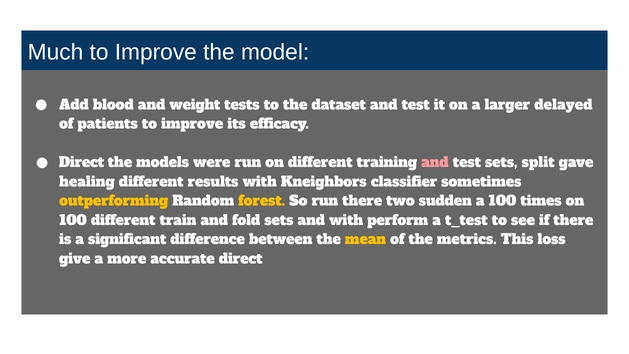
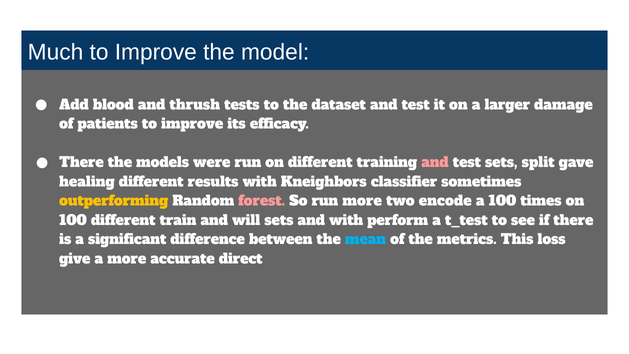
weight: weight -> thrush (195, 105)
delayed: delayed -> damage (563, 105)
Direct: Direct -> There (81, 163)
forest colour: yellow -> pink (262, 201)
run there: there -> more (362, 201)
sudden: sudden -> encode (445, 201)
fold: fold -> will (246, 220)
mean colour: yellow -> light blue (366, 240)
